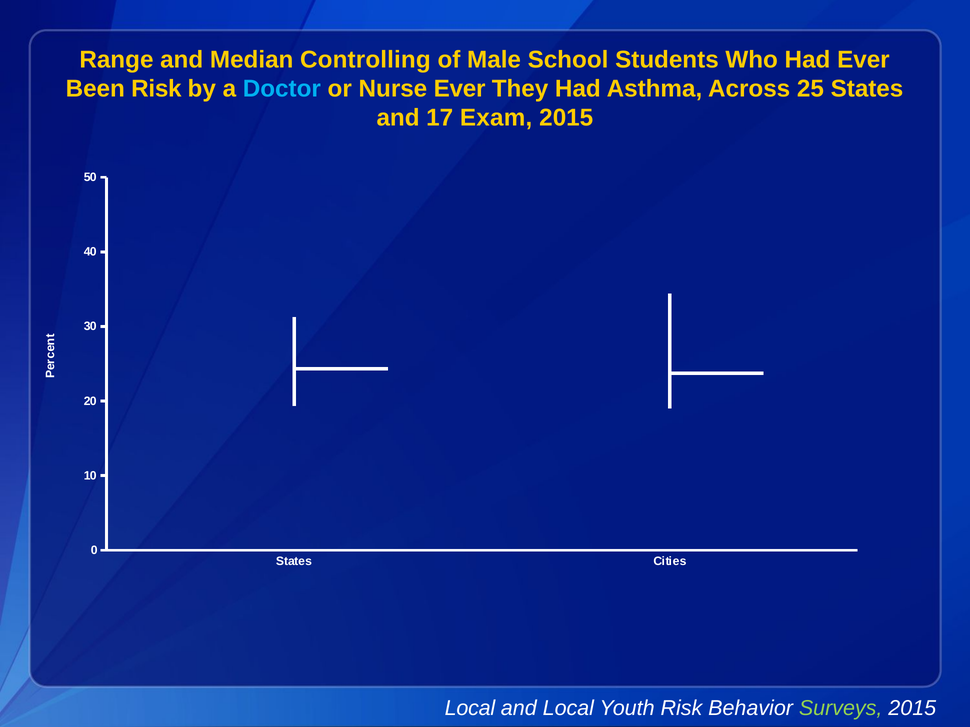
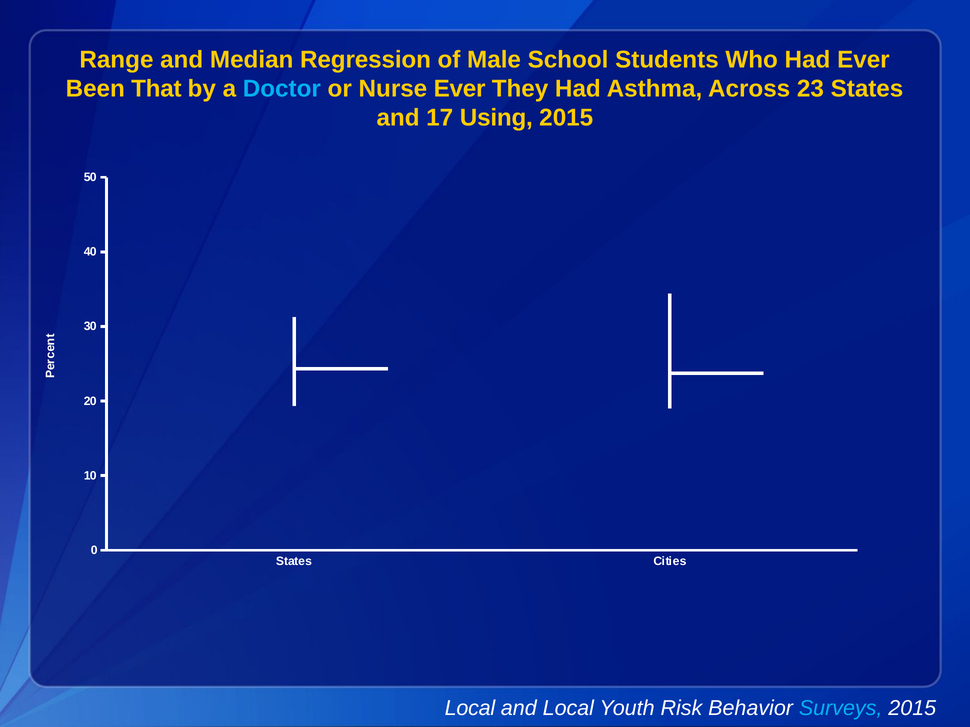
Controlling: Controlling -> Regression (366, 60)
Been Risk: Risk -> That (156, 89)
25: 25 -> 23 (810, 89)
Exam: Exam -> Using (496, 118)
Surveys colour: light green -> light blue (841, 708)
